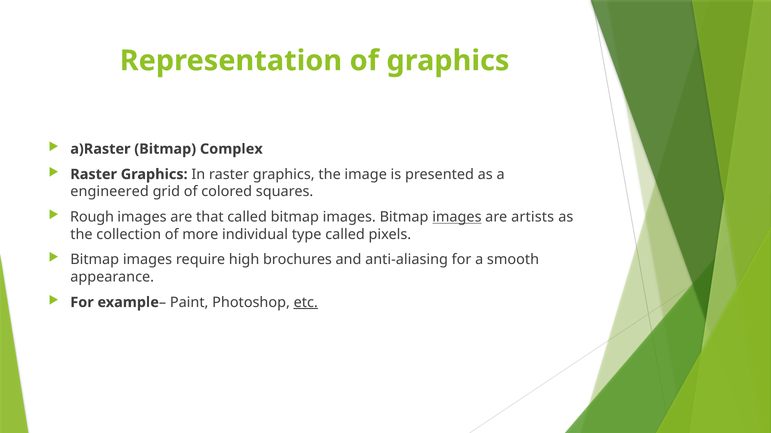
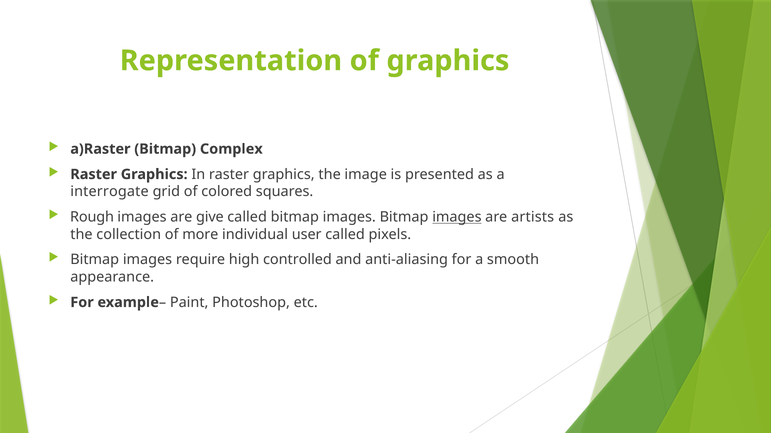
engineered: engineered -> interrogate (110, 192)
that: that -> give (210, 217)
type: type -> user (307, 235)
brochures: brochures -> controlled (297, 260)
etc underline: present -> none (306, 303)
